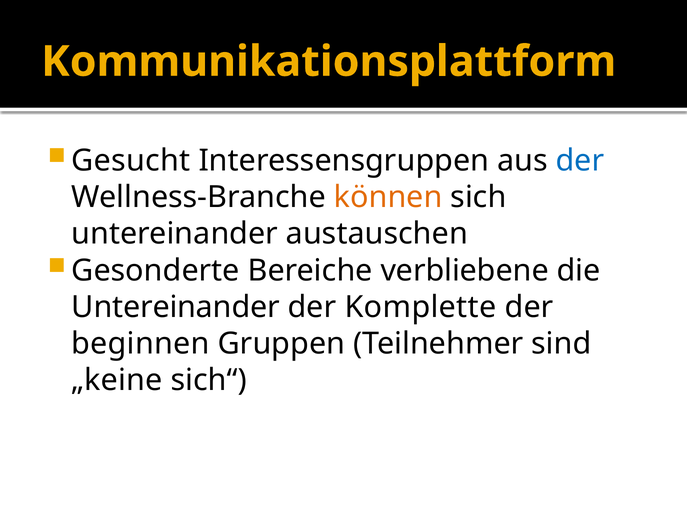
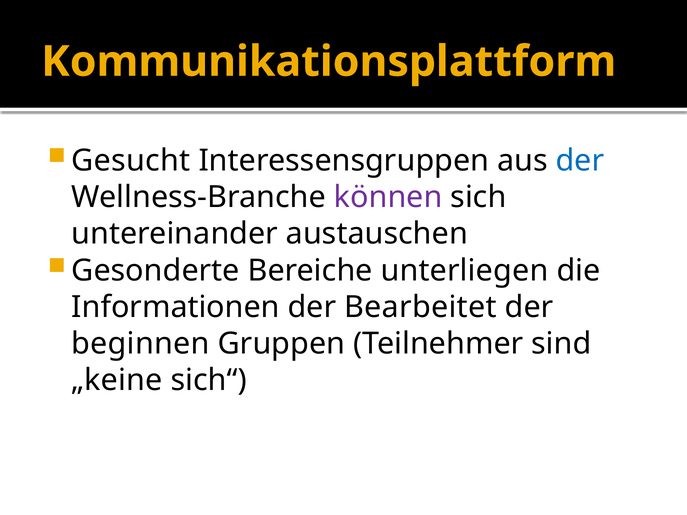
können colour: orange -> purple (388, 197)
verbliebene: verbliebene -> unterliegen (465, 271)
Untereinander: Untereinander -> Informationen (176, 307)
Komplette: Komplette -> Bearbeitet (421, 307)
